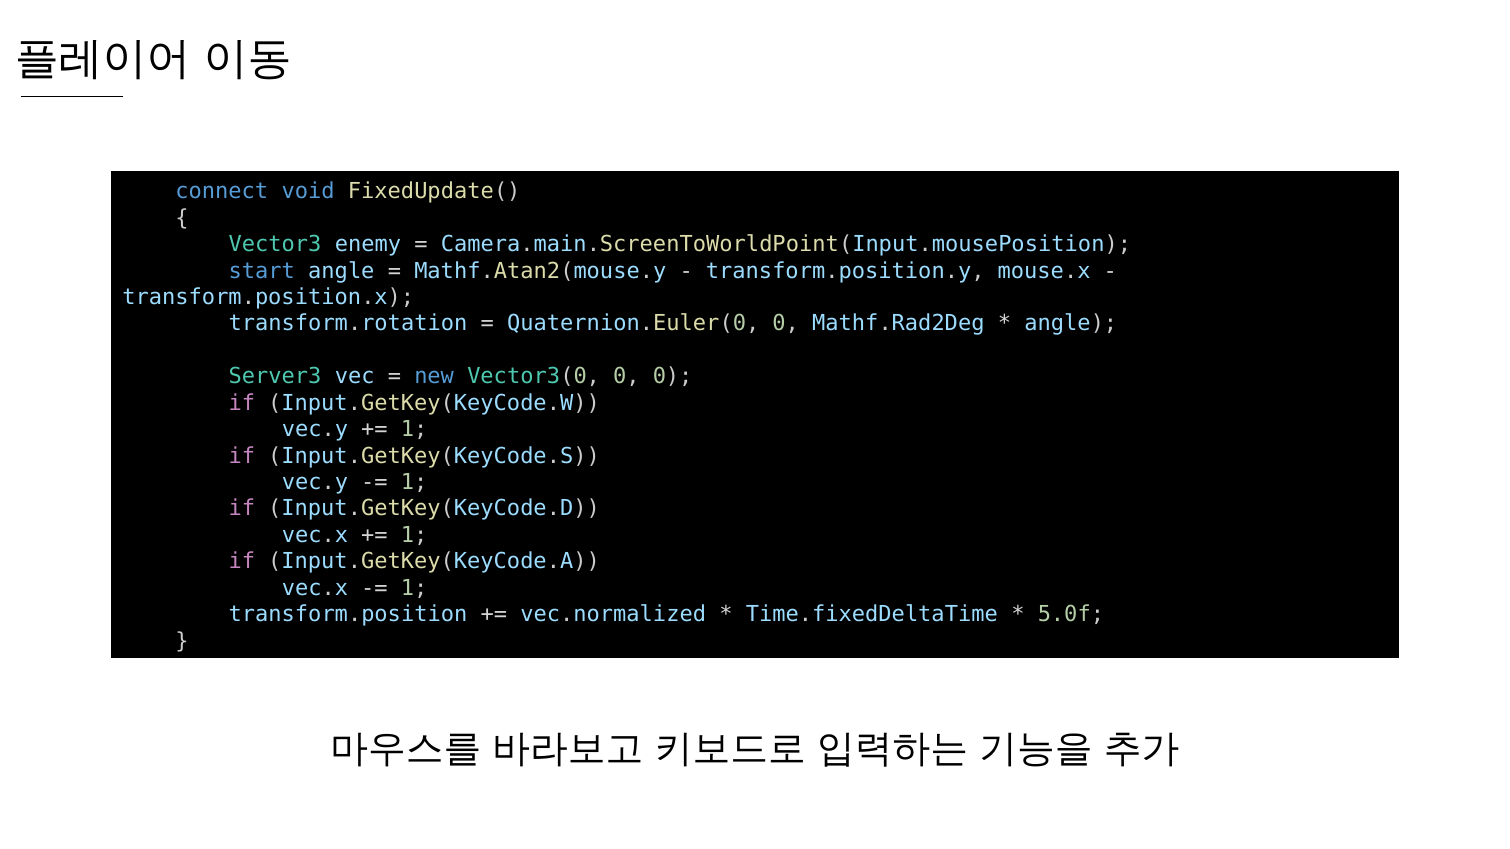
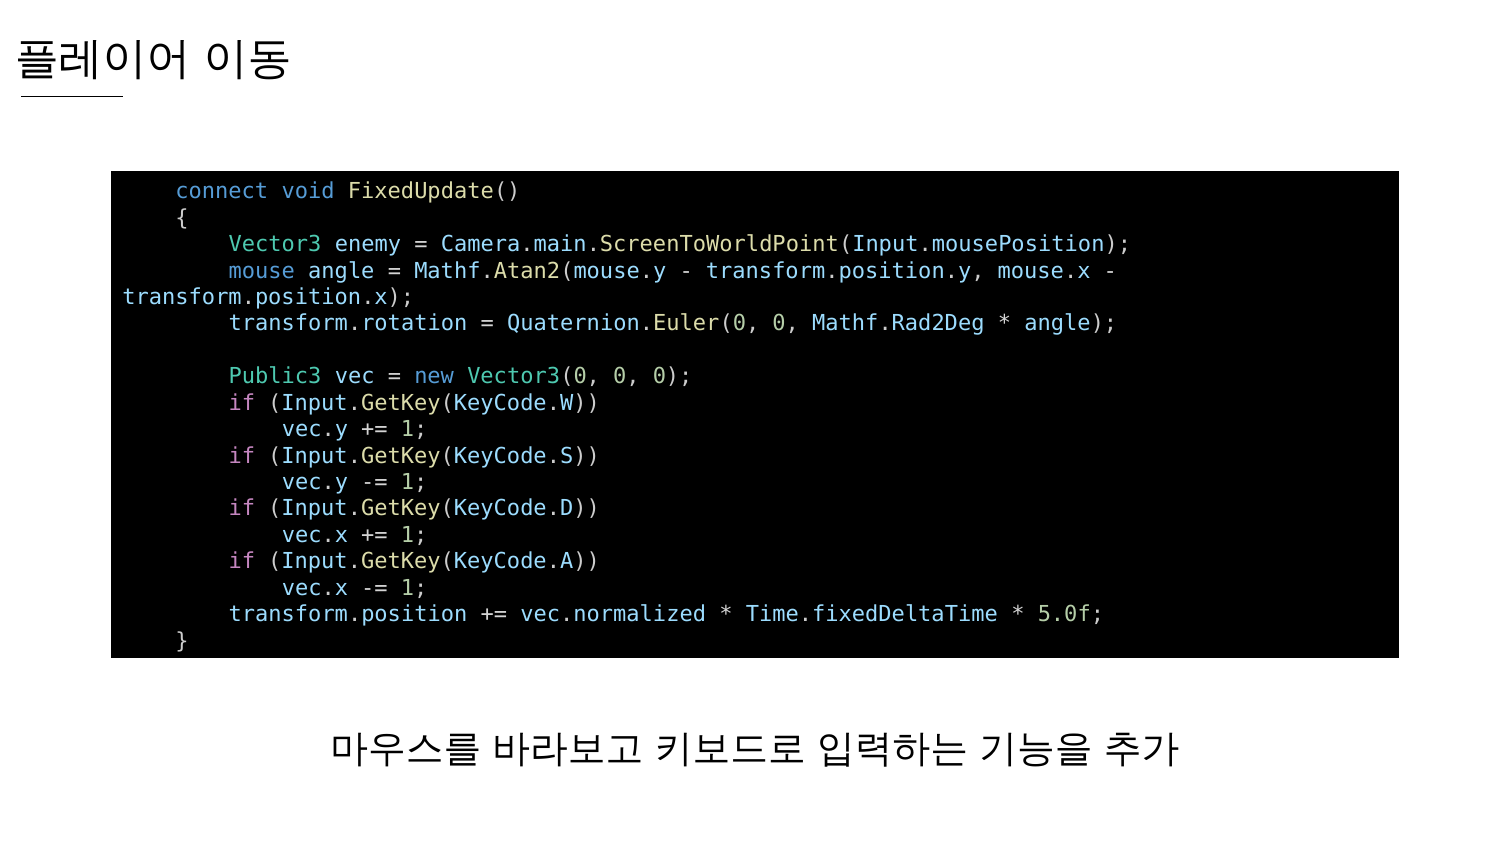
start: start -> mouse (262, 271)
Server3: Server3 -> Public3 (275, 377)
